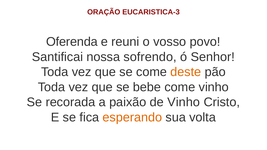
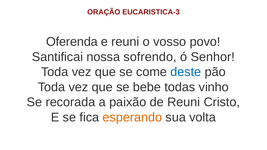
deste colour: orange -> blue (186, 72)
bebe come: come -> todas (180, 87)
de Vinho: Vinho -> Reuni (184, 102)
